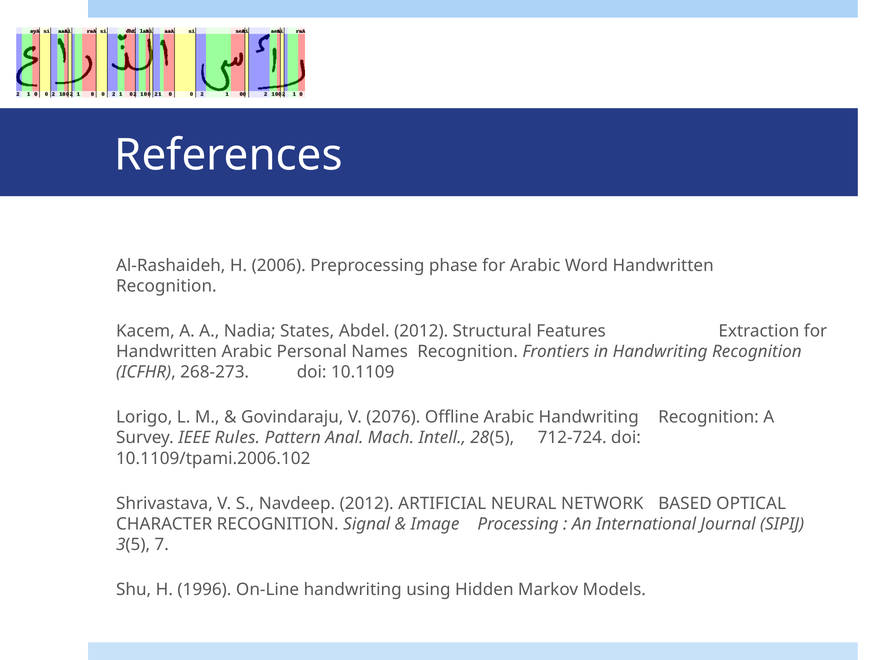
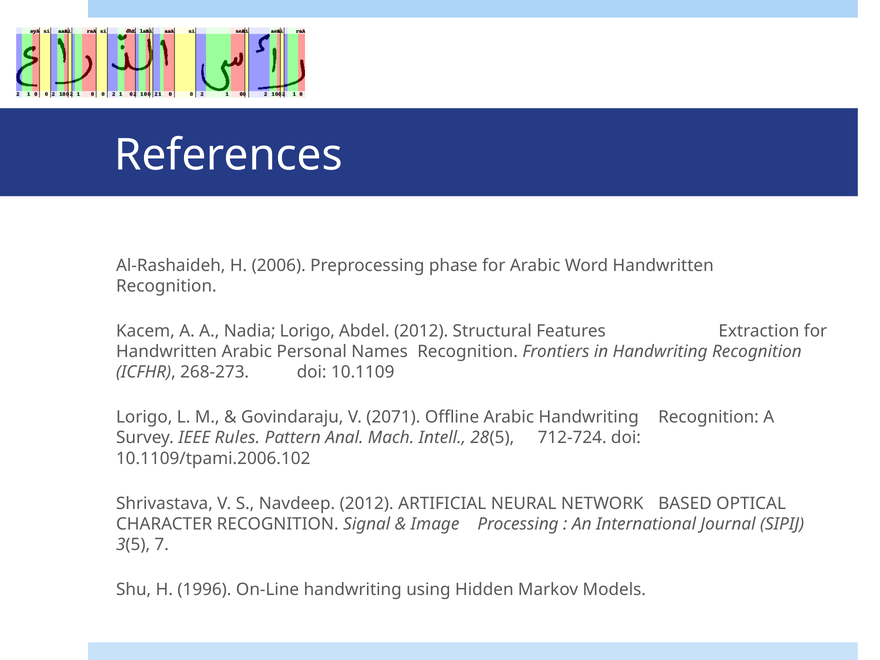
Nadia States: States -> Lorigo (307, 331)
2076: 2076 -> 2071 (393, 417)
